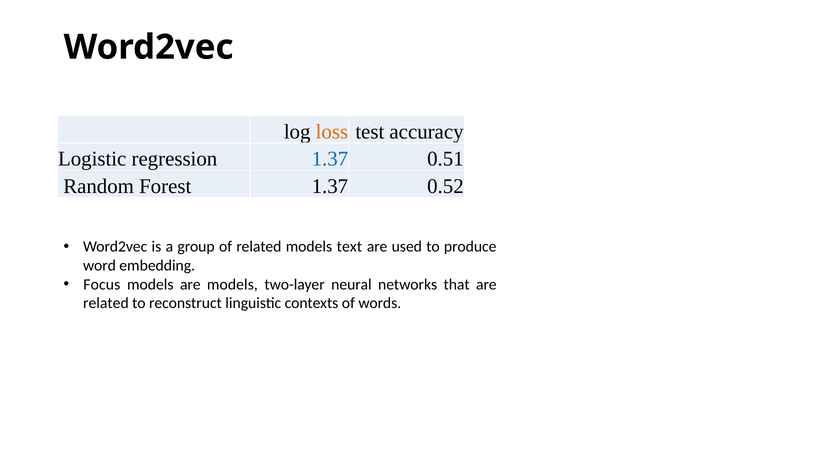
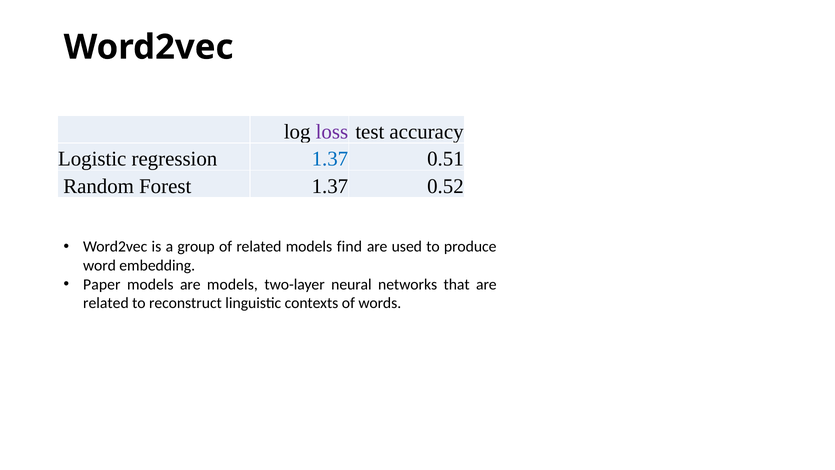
loss colour: orange -> purple (332, 132)
text: text -> find (349, 247)
Focus: Focus -> Paper (102, 284)
